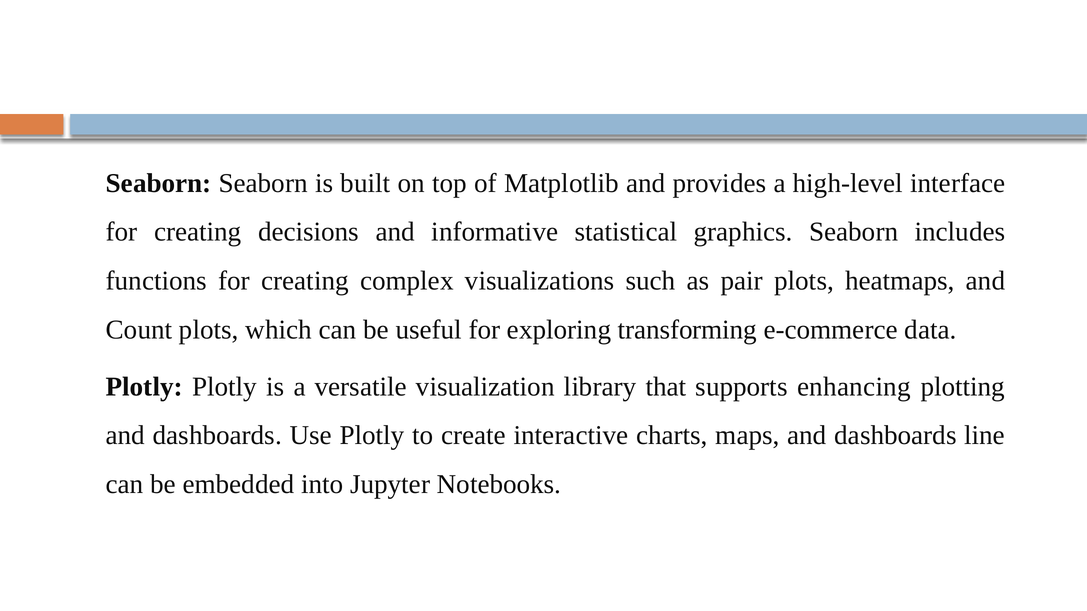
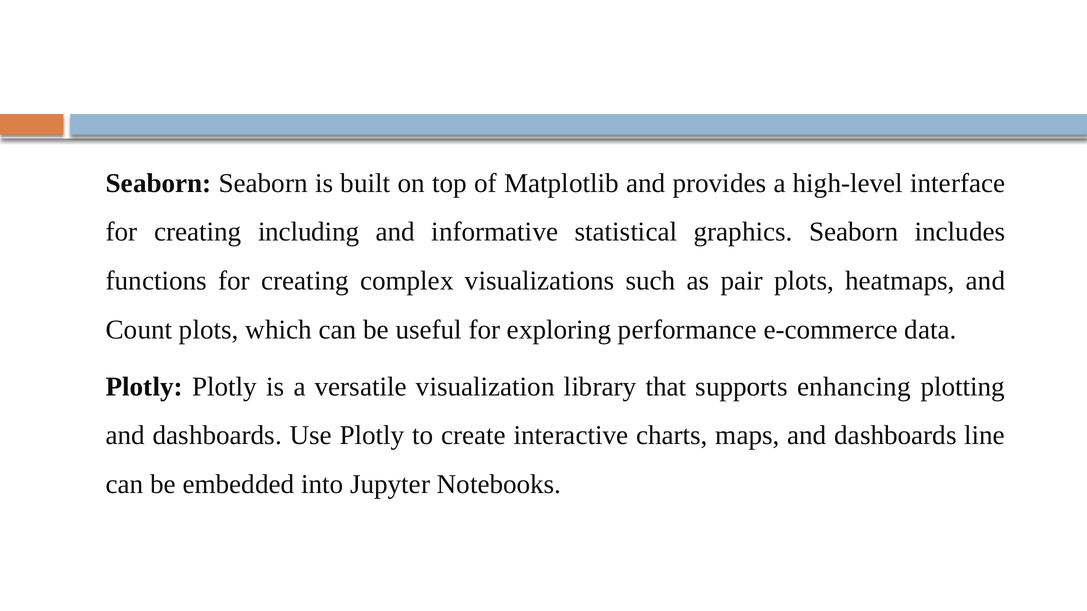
decisions: decisions -> including (309, 232)
transforming: transforming -> performance (687, 330)
